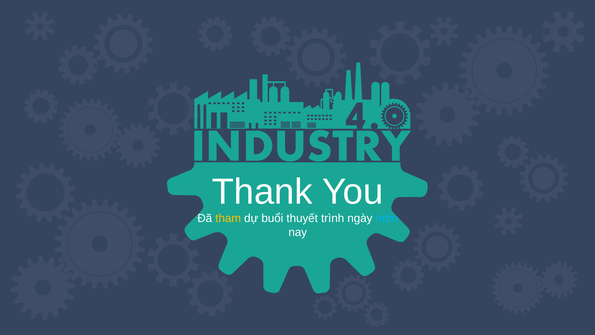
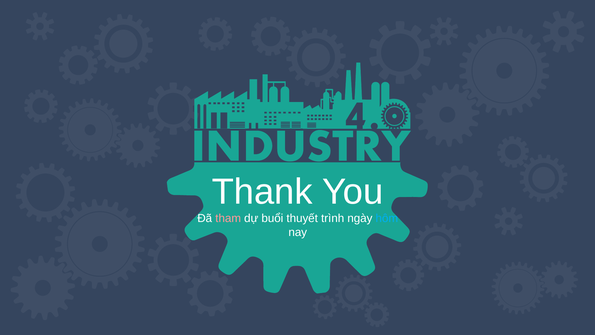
tham colour: yellow -> pink (228, 218)
